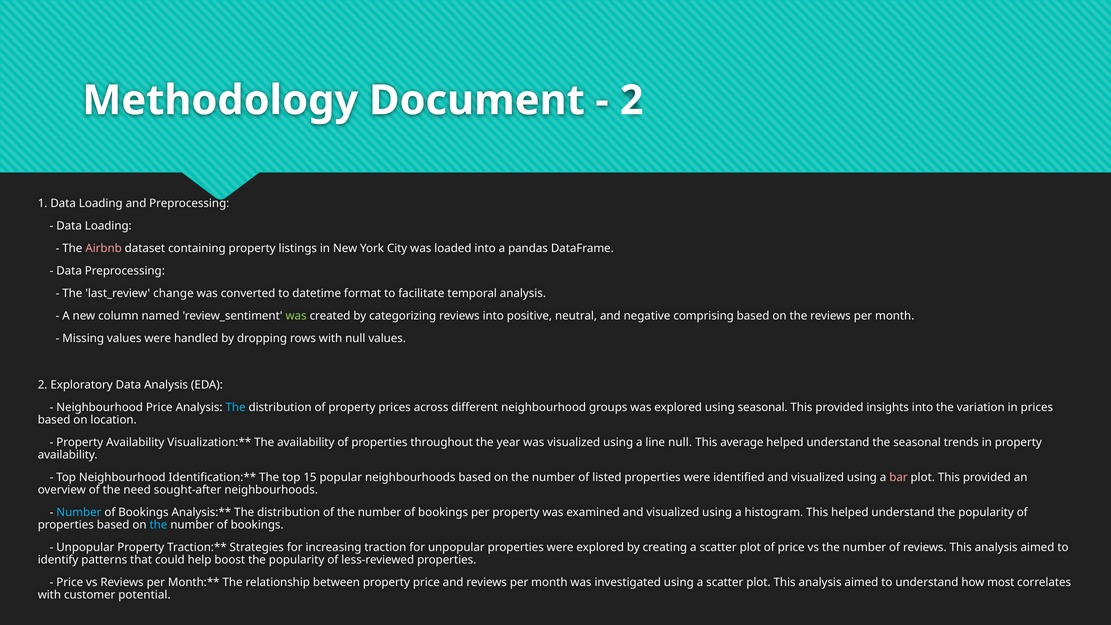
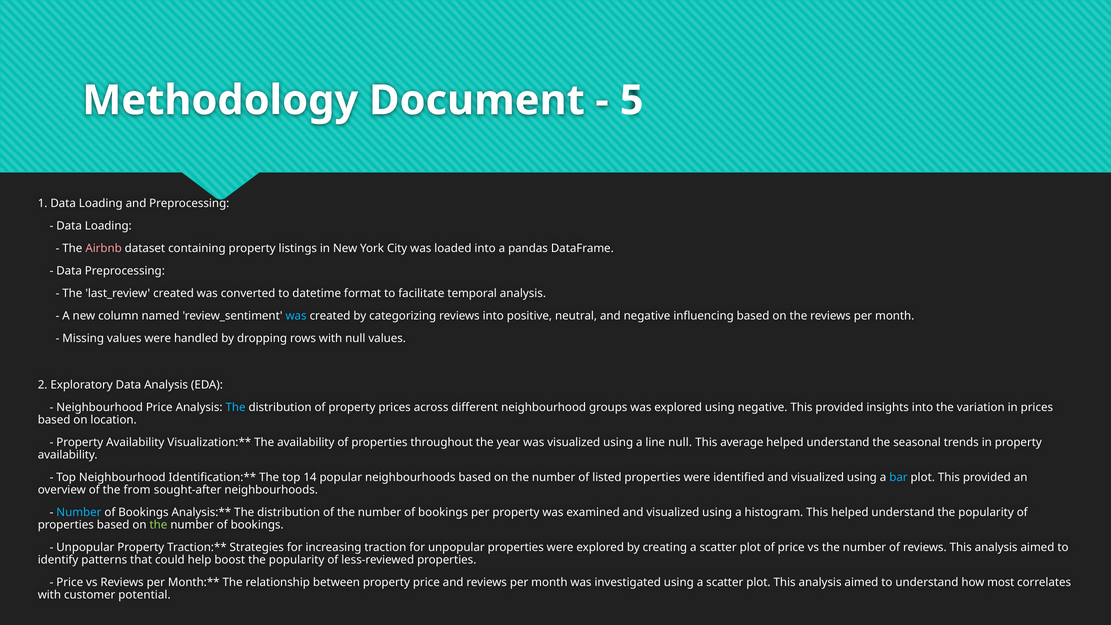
2: 2 -> 5 (632, 100)
last_review change: change -> created (174, 293)
was colour: light green -> light blue (296, 316)
comprising: comprising -> influencing (704, 316)
using seasonal: seasonal -> negative (763, 407)
15: 15 -> 14 (310, 477)
bar colour: pink -> light blue (898, 477)
need: need -> from (137, 490)
the colour: light blue -> light green (158, 525)
